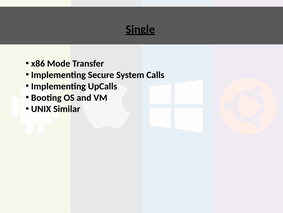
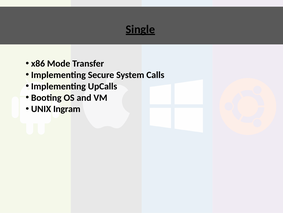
Similar: Similar -> Ingram (67, 109)
